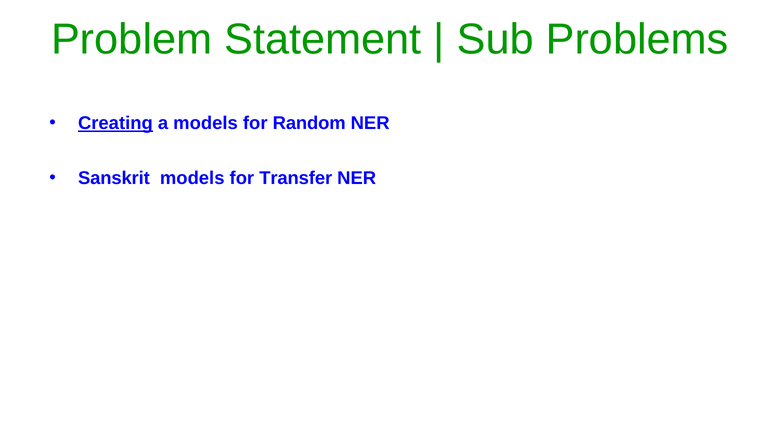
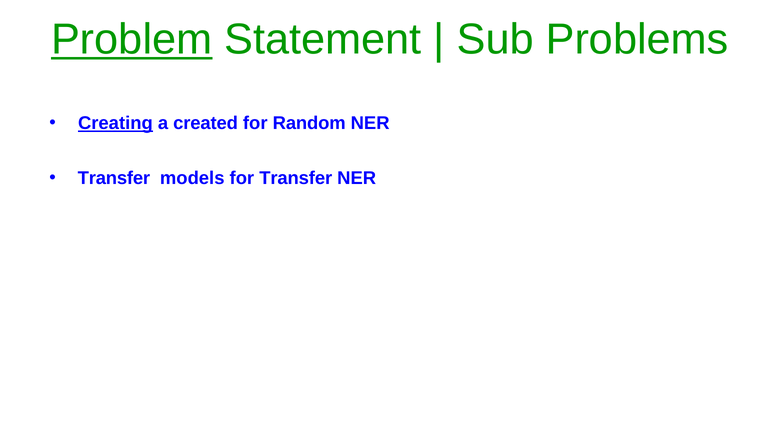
Problem underline: none -> present (132, 40)
a models: models -> created (206, 123)
Sanskrit: Sanskrit -> Transfer (114, 178)
